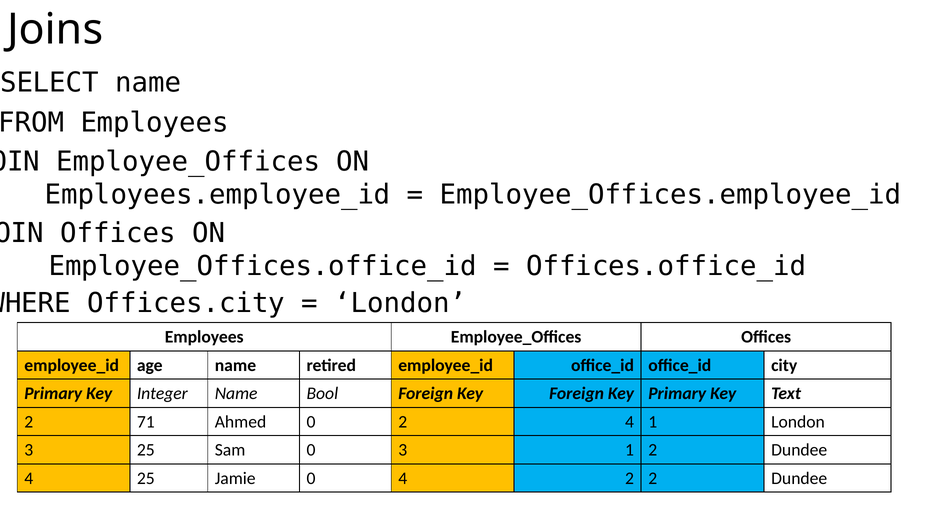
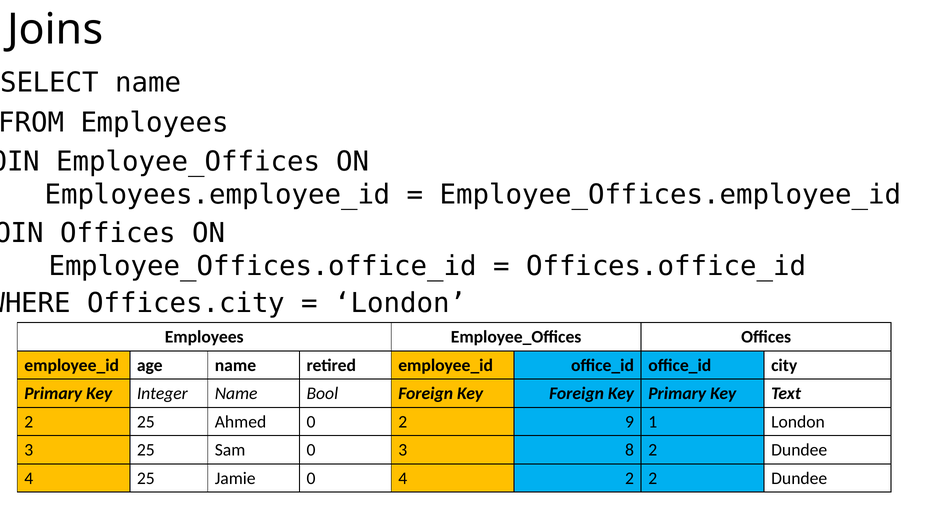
2 71: 71 -> 25 (146, 422)
2 4: 4 -> 9 (630, 422)
3 1: 1 -> 8 (630, 450)
